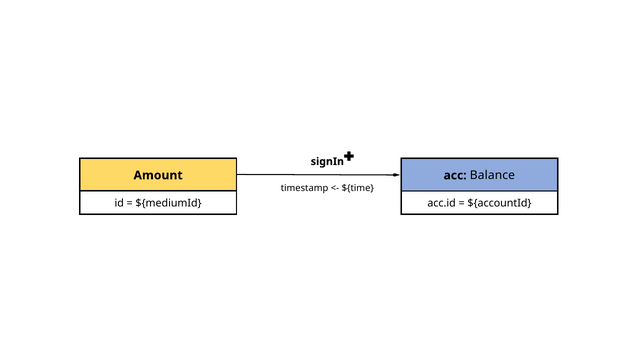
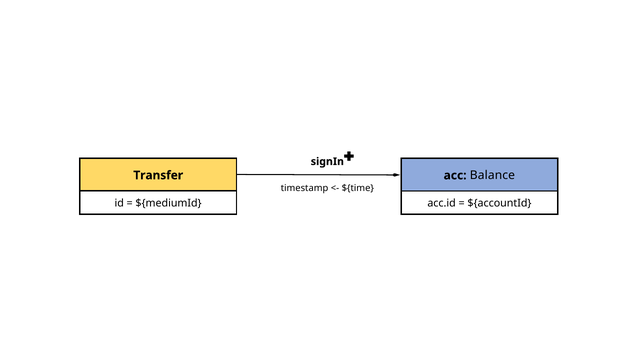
Amount: Amount -> Transfer (158, 175)
